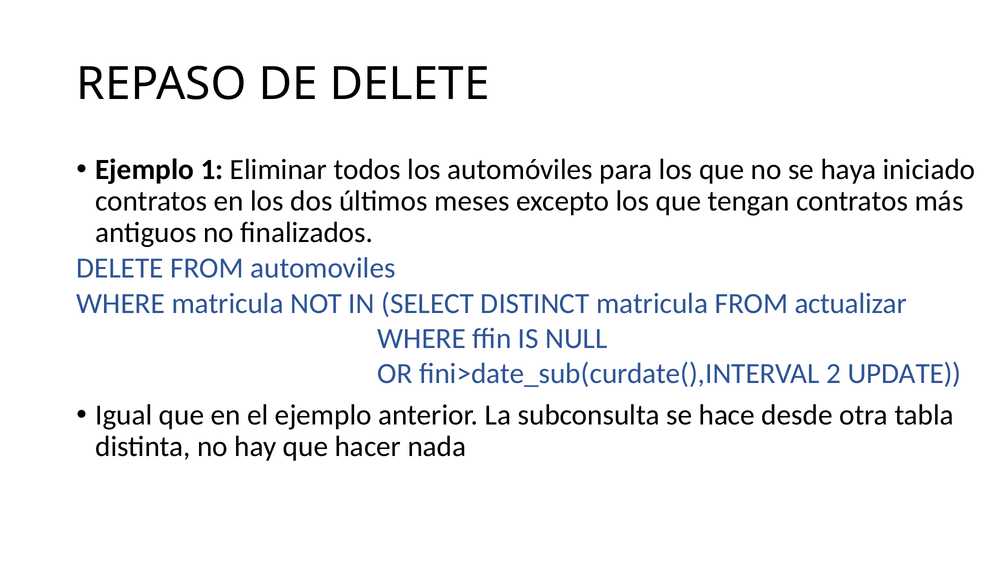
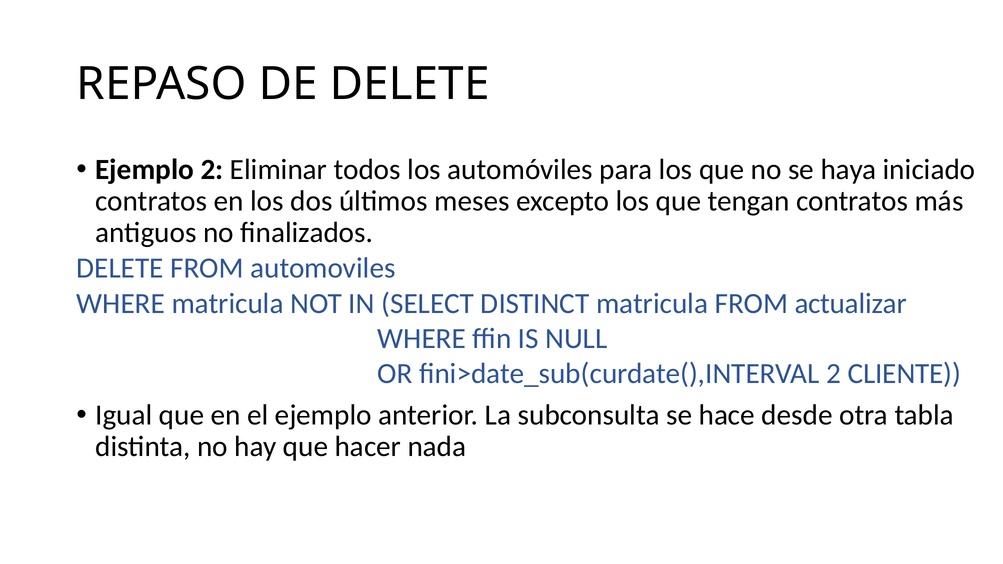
Ejemplo 1: 1 -> 2 (212, 170)
UPDATE: UPDATE -> CLIENTE (904, 374)
